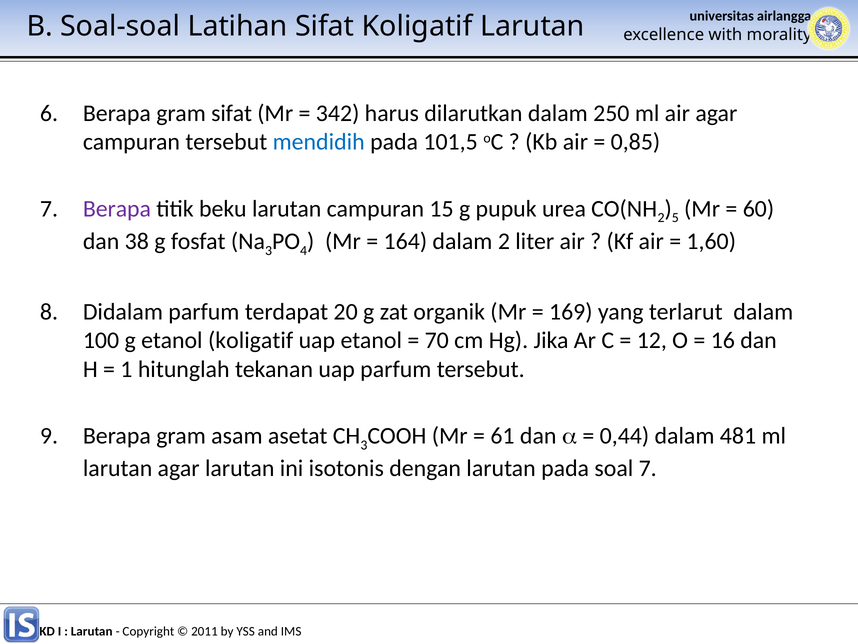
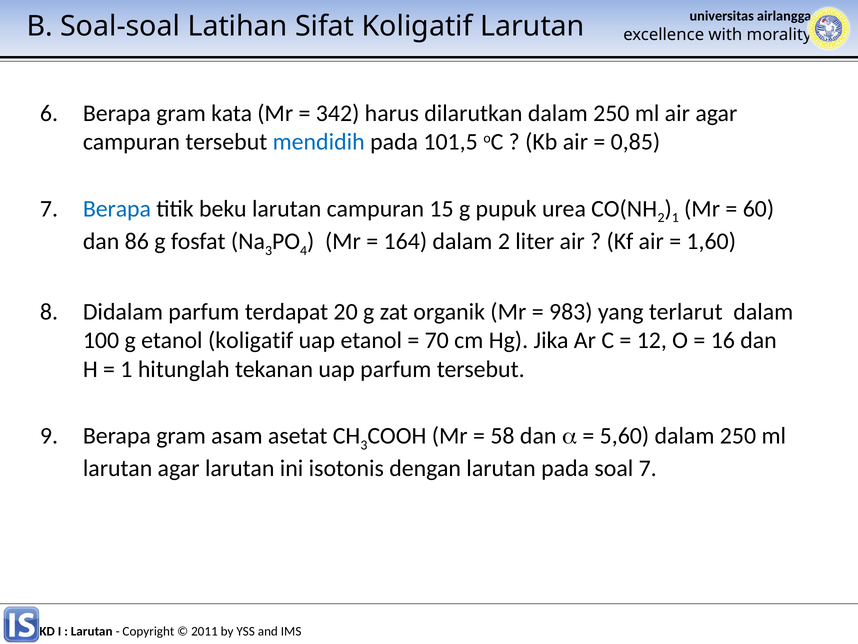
gram sifat: sifat -> kata (232, 113)
Berapa colour: purple -> blue (117, 208)
5: 5 -> 1 (675, 218)
38: 38 -> 86 (137, 241)
169: 169 -> 983 (571, 312)
61: 61 -> 58 (502, 436)
0,44: 0,44 -> 5,60 (624, 436)
481: 481 -> 250 (738, 436)
